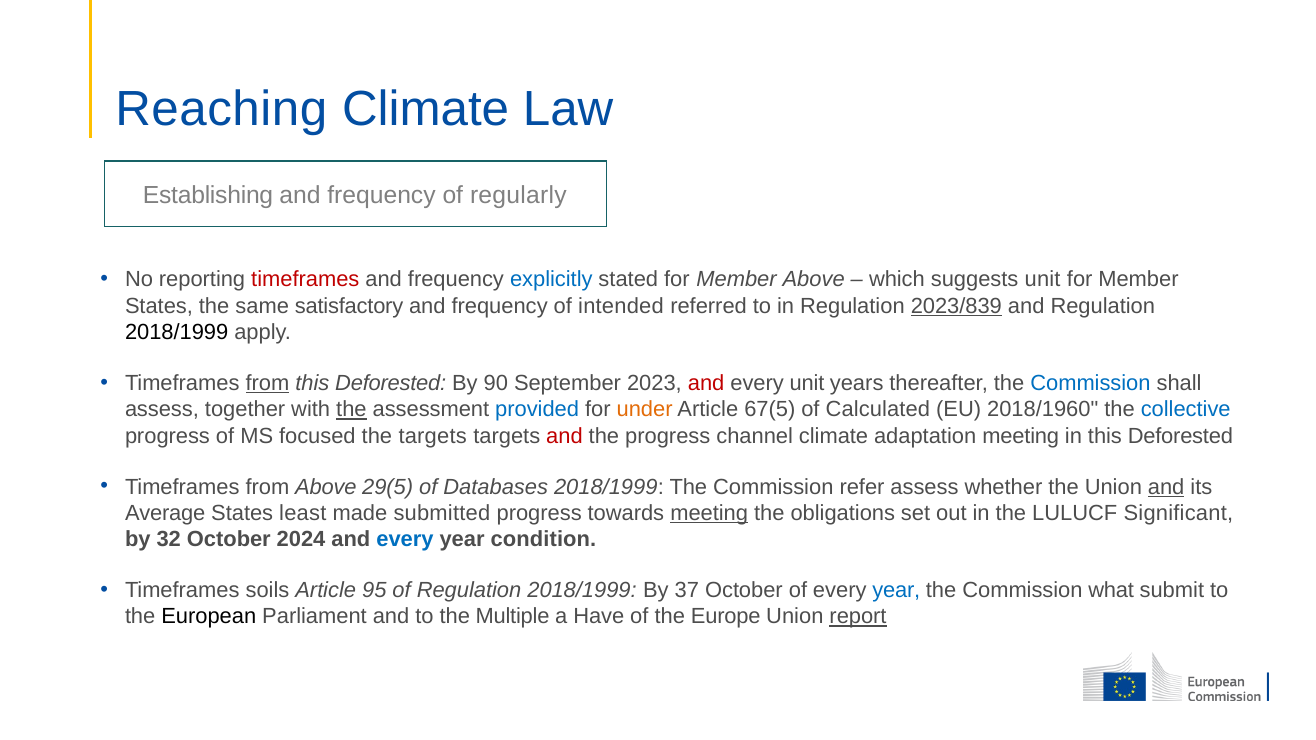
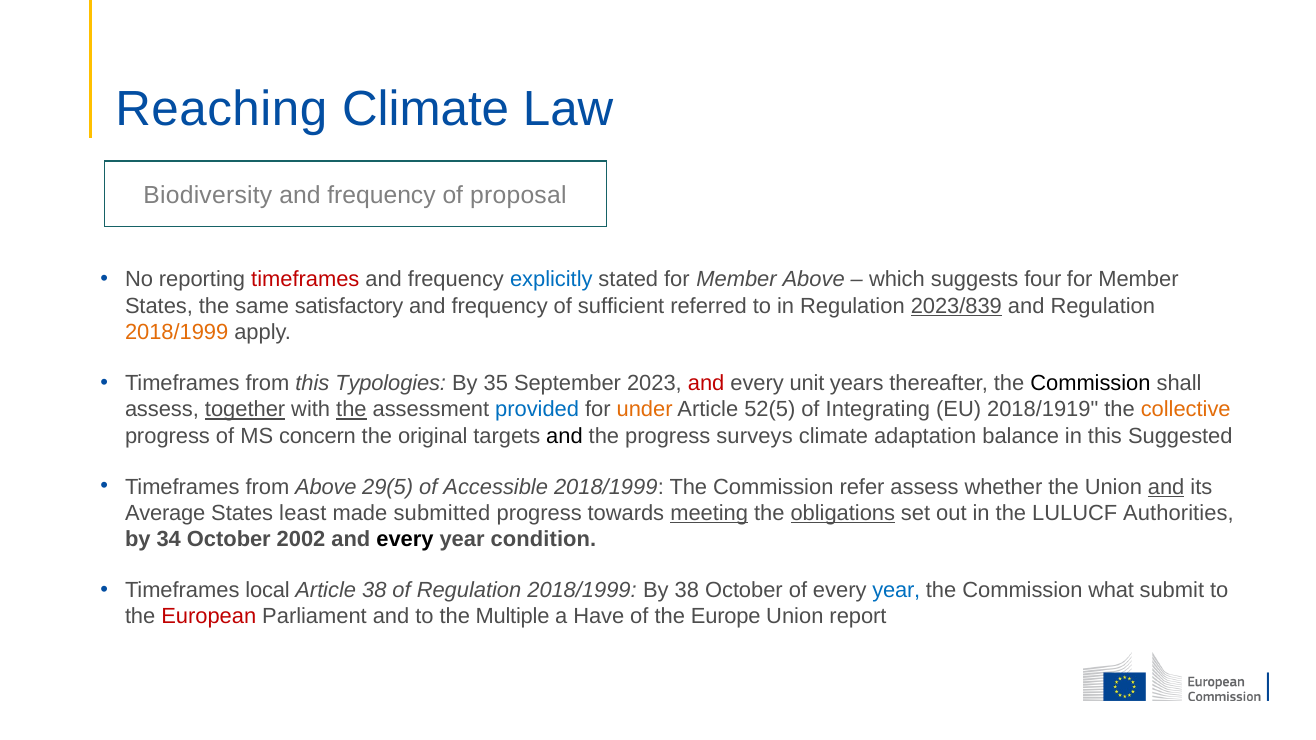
Establishing: Establishing -> Biodiversity (208, 196)
regularly: regularly -> proposal (518, 196)
suggests unit: unit -> four (1043, 280)
intended: intended -> sufficient (621, 306)
2018/1999 colour: black -> orange (177, 332)
from underline: present -> none (267, 383)
Deforested: Deforested -> Typologies (391, 383)
90: 90 -> 35 (496, 383)
Commission colour: blue -> black (1090, 383)
together underline: none -> present (245, 410)
67(5: 67(5 -> 52(5 (770, 410)
Calculated: Calculated -> Integrating (878, 410)
2018/1960: 2018/1960 -> 2018/1919 (1043, 410)
collective colour: blue -> orange (1186, 410)
focused: focused -> concern (317, 436)
the targets: targets -> original (433, 436)
and colour: red -> black (564, 436)
channel: channel -> surveys (755, 436)
adaptation meeting: meeting -> balance (1021, 436)
in this Deforested: Deforested -> Suggested (1180, 436)
Databases: Databases -> Accessible (496, 487)
obligations underline: none -> present (843, 513)
Significant: Significant -> Authorities (1178, 513)
32: 32 -> 34 (169, 540)
2024: 2024 -> 2002 (301, 540)
every colour: blue -> black (405, 540)
soils: soils -> local (268, 591)
Article 95: 95 -> 38 (374, 591)
By 37: 37 -> 38 (687, 591)
European colour: black -> red (209, 617)
report underline: present -> none (858, 617)
